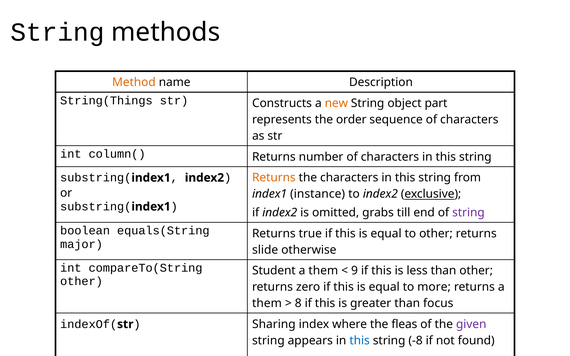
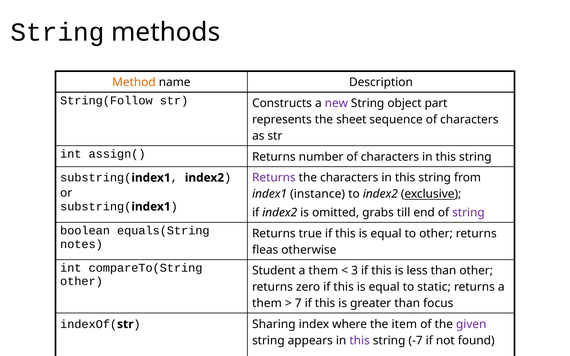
String(Things: String(Things -> String(Follow (106, 101)
new colour: orange -> purple (336, 103)
order: order -> sheet (351, 120)
column(: column( -> assign( (117, 154)
Returns colour: orange -> purple (274, 178)
major: major -> notes (82, 244)
slide: slide -> fleas (265, 250)
9: 9 -> 3 (355, 271)
more: more -> static (434, 287)
8: 8 -> 7 (298, 303)
fleas: fleas -> item (404, 324)
this colour: blue -> purple (360, 341)
-8: -8 -> -7 (416, 341)
